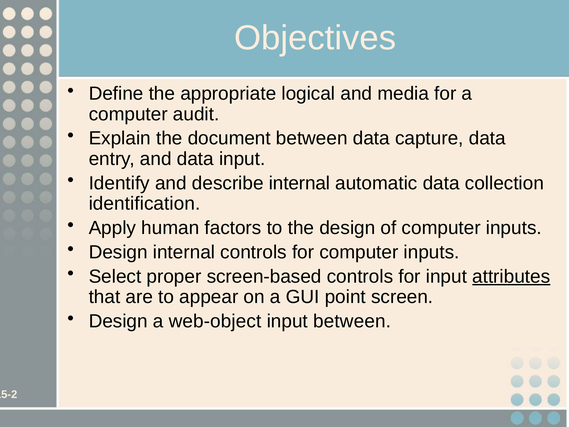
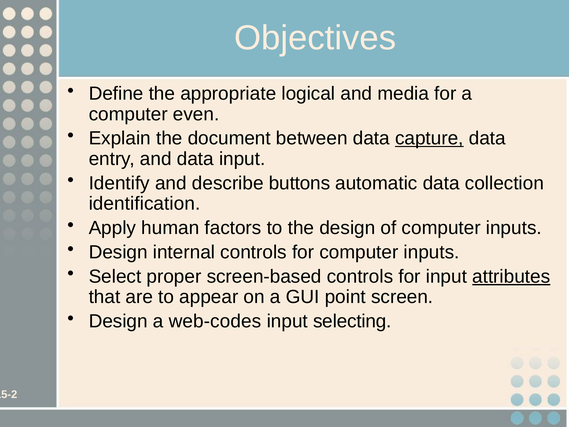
audit: audit -> even (196, 114)
capture underline: none -> present (429, 138)
describe internal: internal -> buttons (300, 183)
web-object: web-object -> web-codes (215, 321)
input between: between -> selecting (352, 321)
